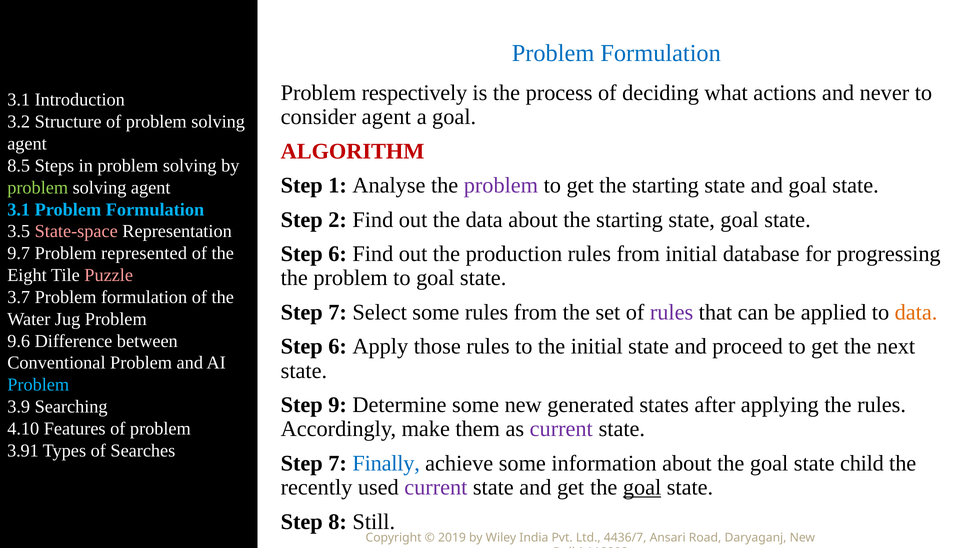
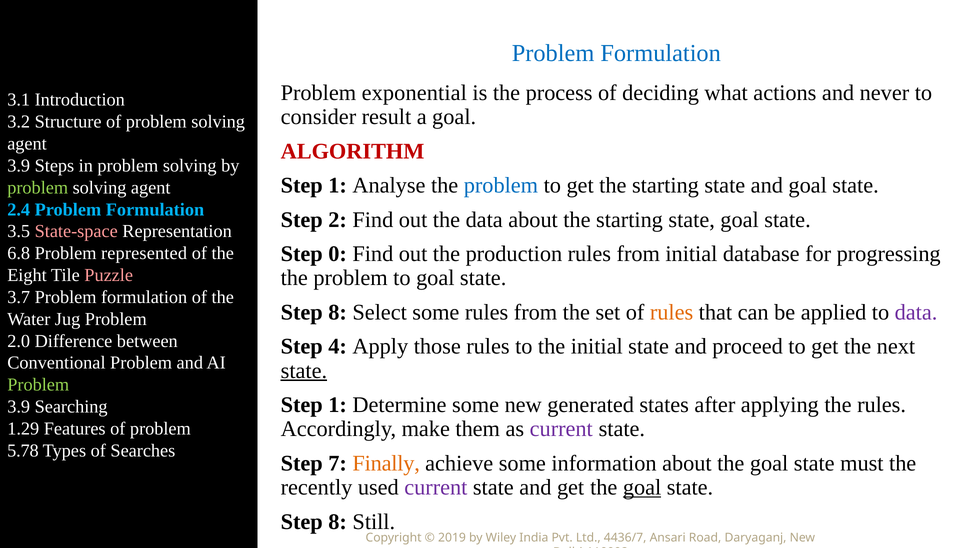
respectively: respectively -> exponential (414, 93)
consider agent: agent -> result (386, 117)
8.5: 8.5 -> 3.9 (19, 166)
problem colour: purple -> blue (501, 186)
3.1: 3.1 -> 2.4 (19, 210)
6: 6 -> 0 (338, 254)
9.7: 9.7 -> 6.8 (19, 254)
7: 7 -> 8 (338, 313)
rules colour: purple -> orange (672, 313)
data colour: orange -> purple (916, 313)
9.6: 9.6 -> 2.0 (19, 341)
6: 6 -> 4 (338, 347)
state underline: none -> present (304, 371)
Problem colour: light blue -> light green (38, 385)
9: 9 -> 1 (338, 405)
4.10: 4.10 -> 1.29 (23, 429)
3.91: 3.91 -> 5.78 (23, 451)
Finally colour: blue -> orange (386, 464)
child: child -> must (862, 464)
